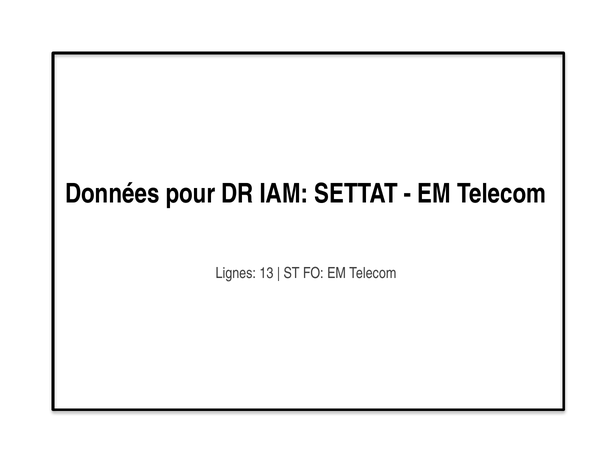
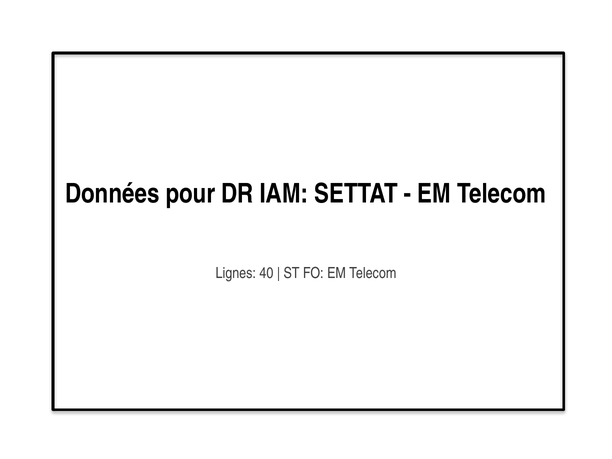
13: 13 -> 40 (266, 273)
